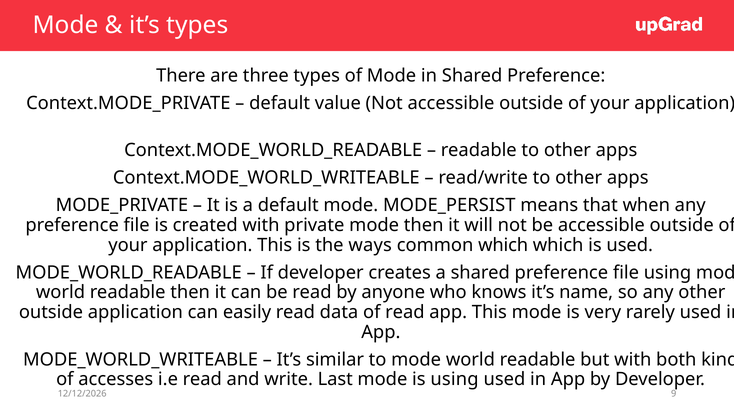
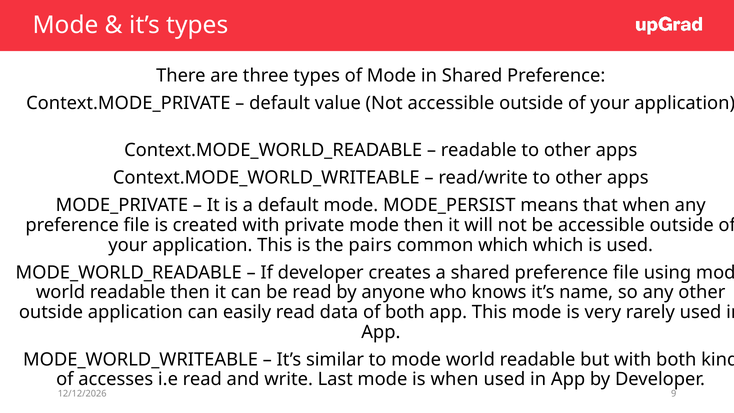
ways: ways -> pairs (370, 245)
of read: read -> both (405, 312)
is using: using -> when (455, 379)
